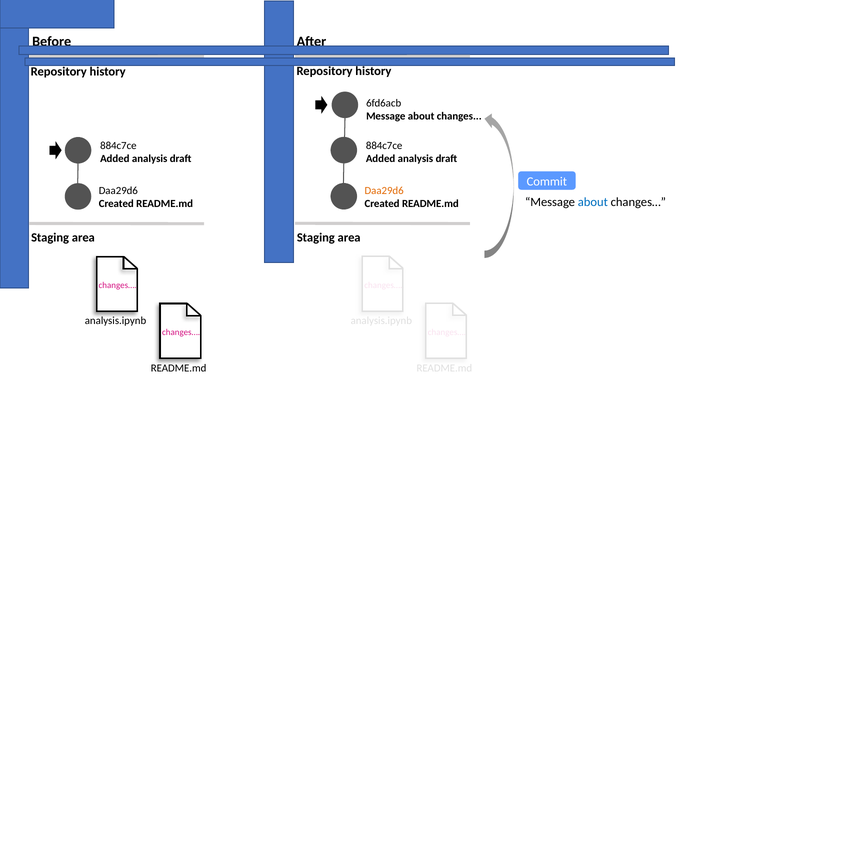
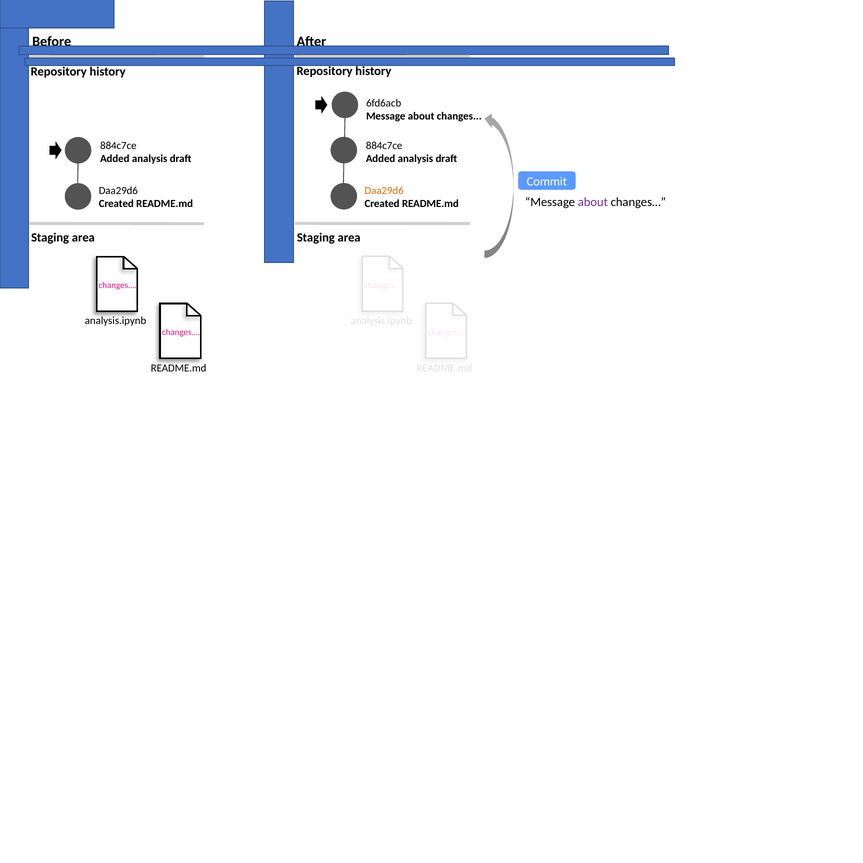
about colour: blue -> purple (593, 202)
